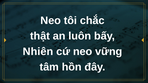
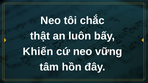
Nhiên: Nhiên -> Khiến (38, 52)
